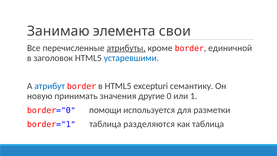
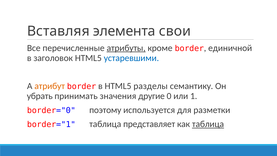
Занимаю: Занимаю -> Вставляя (58, 31)
атрибут colour: blue -> orange (50, 86)
excepturi: excepturi -> разделы (151, 86)
новую: новую -> убрать (40, 96)
помощи: помощи -> поэтому (105, 110)
разделяются: разделяются -> представляет (149, 124)
таблица underline: none -> present (208, 124)
